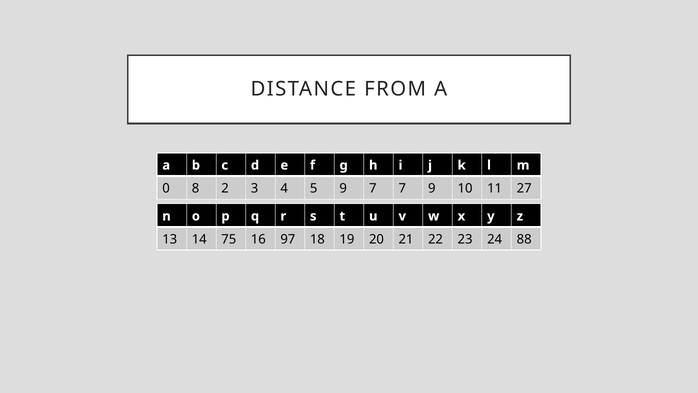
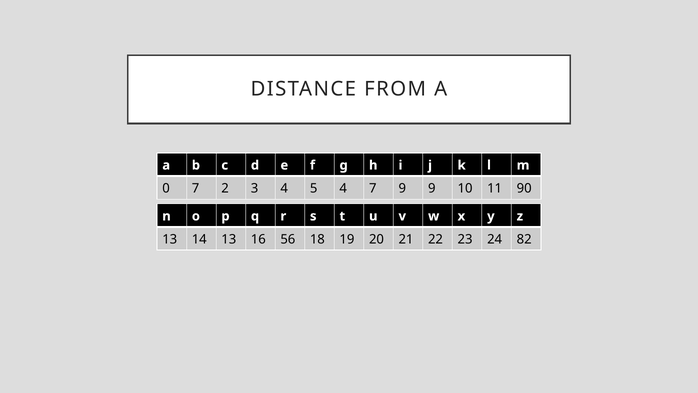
0 8: 8 -> 7 (196, 188)
5 9: 9 -> 4 (343, 188)
7 7: 7 -> 9 (402, 188)
27: 27 -> 90 (524, 188)
14 75: 75 -> 13 (229, 239)
97: 97 -> 56 (288, 239)
88: 88 -> 82 (524, 239)
